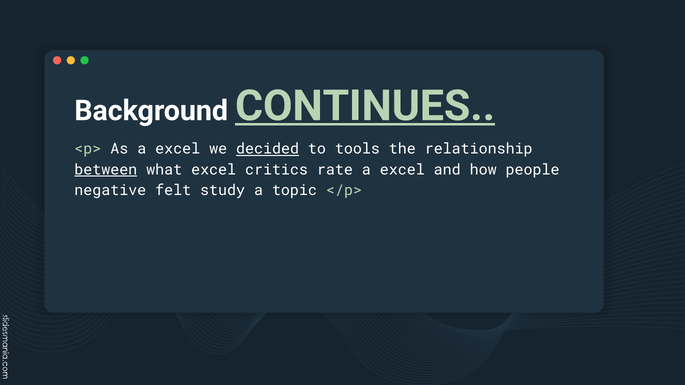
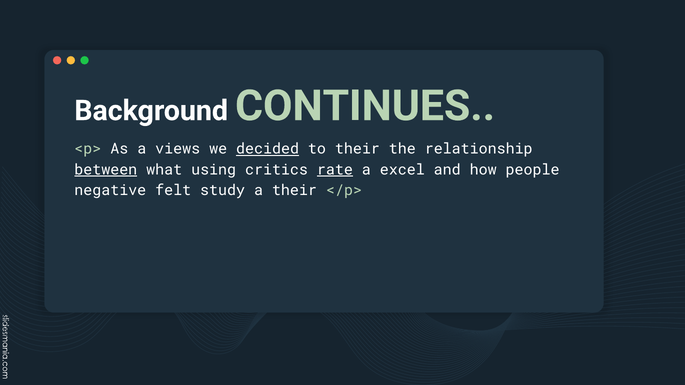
CONTINUES underline: present -> none (365, 106)
As a excel: excel -> views (178, 149)
to tools: tools -> their (357, 149)
what excel: excel -> using (214, 170)
rate underline: none -> present (335, 170)
a topic: topic -> their (294, 190)
